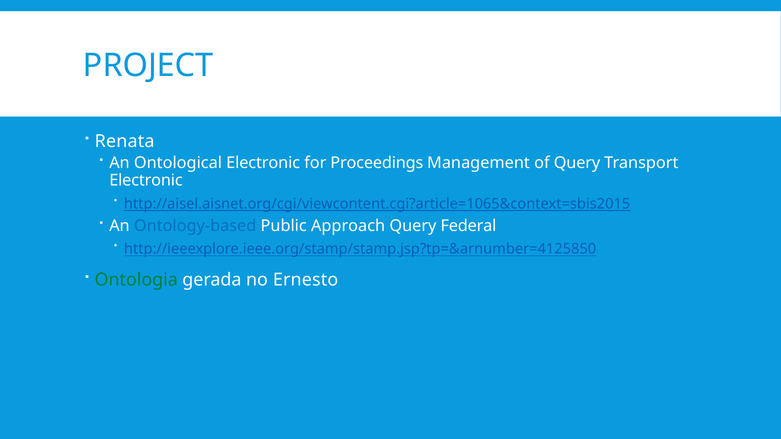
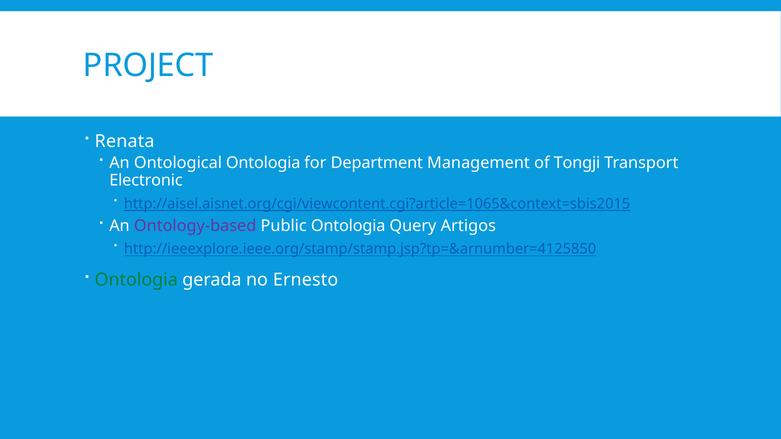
Ontological Electronic: Electronic -> Ontologia (263, 163)
Proceedings: Proceedings -> Department (377, 163)
of Query: Query -> Tongji (577, 163)
Ontology-based colour: blue -> purple (195, 226)
Public Approach: Approach -> Ontologia (348, 226)
Federal: Federal -> Artigos (468, 226)
